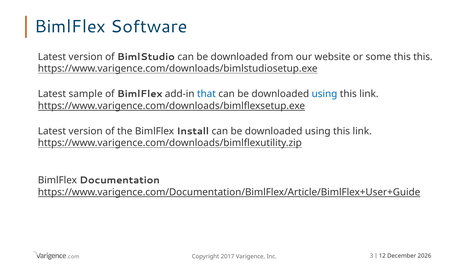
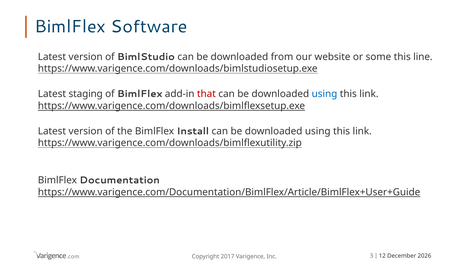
this this: this -> line (423, 57)
sample: sample -> staging (86, 94)
that colour: blue -> red (206, 94)
